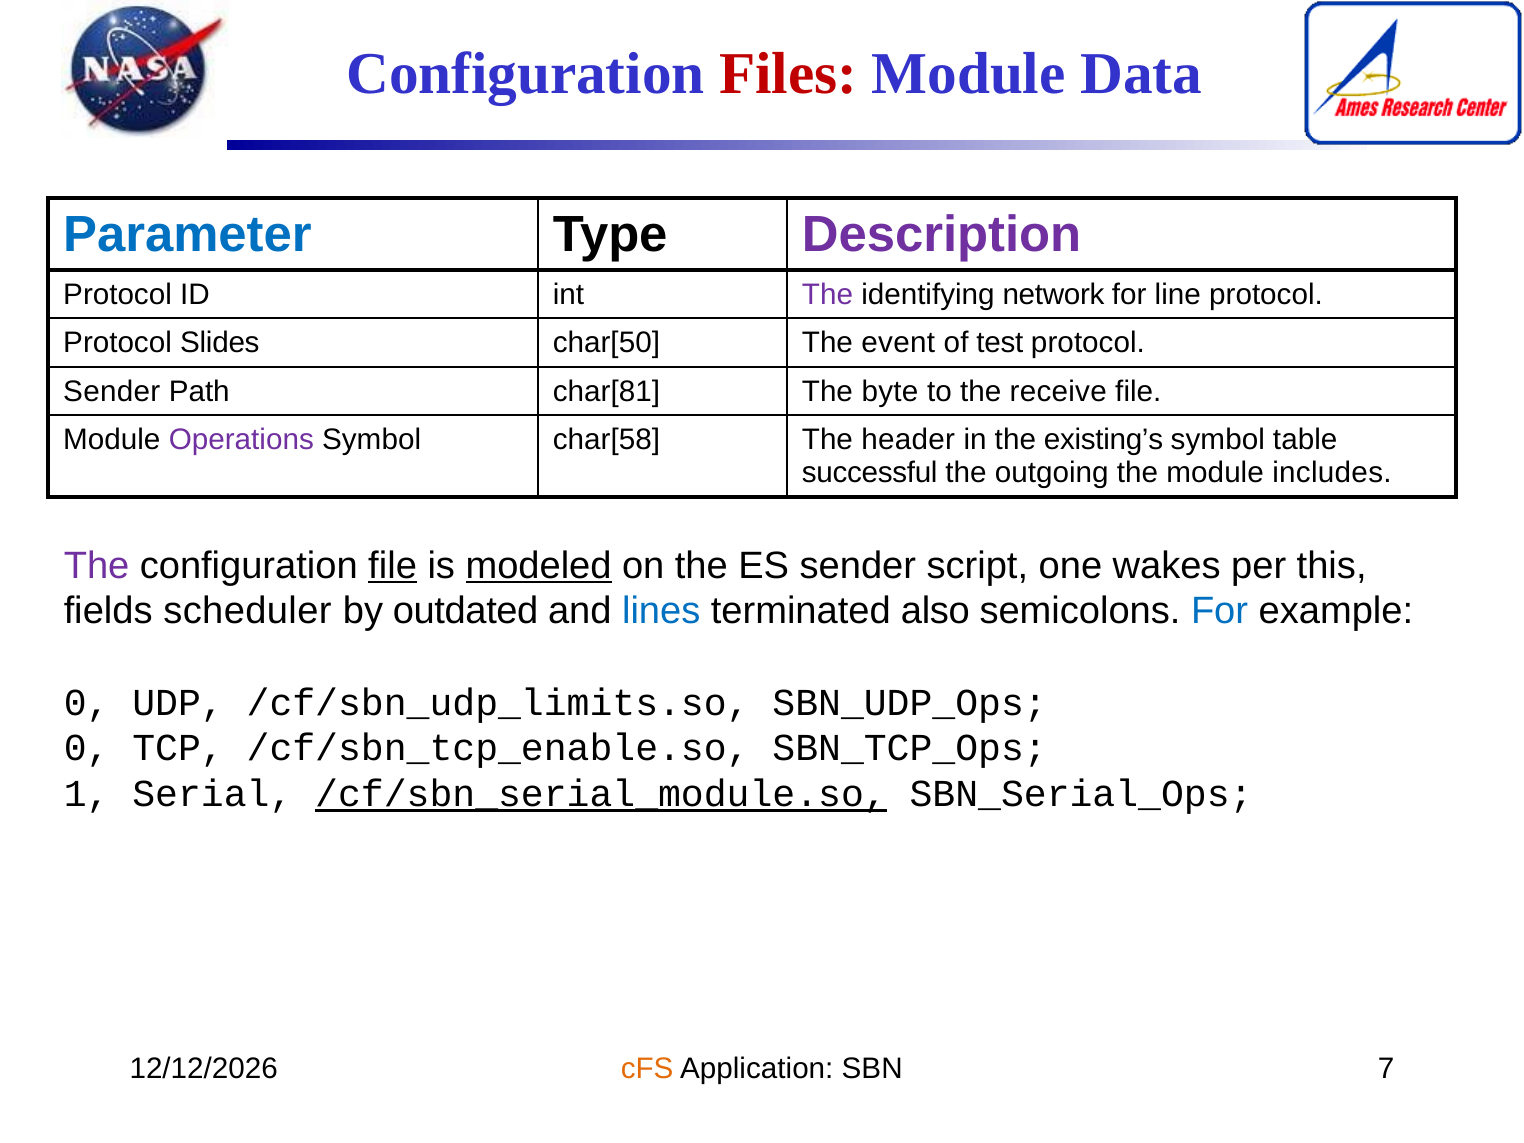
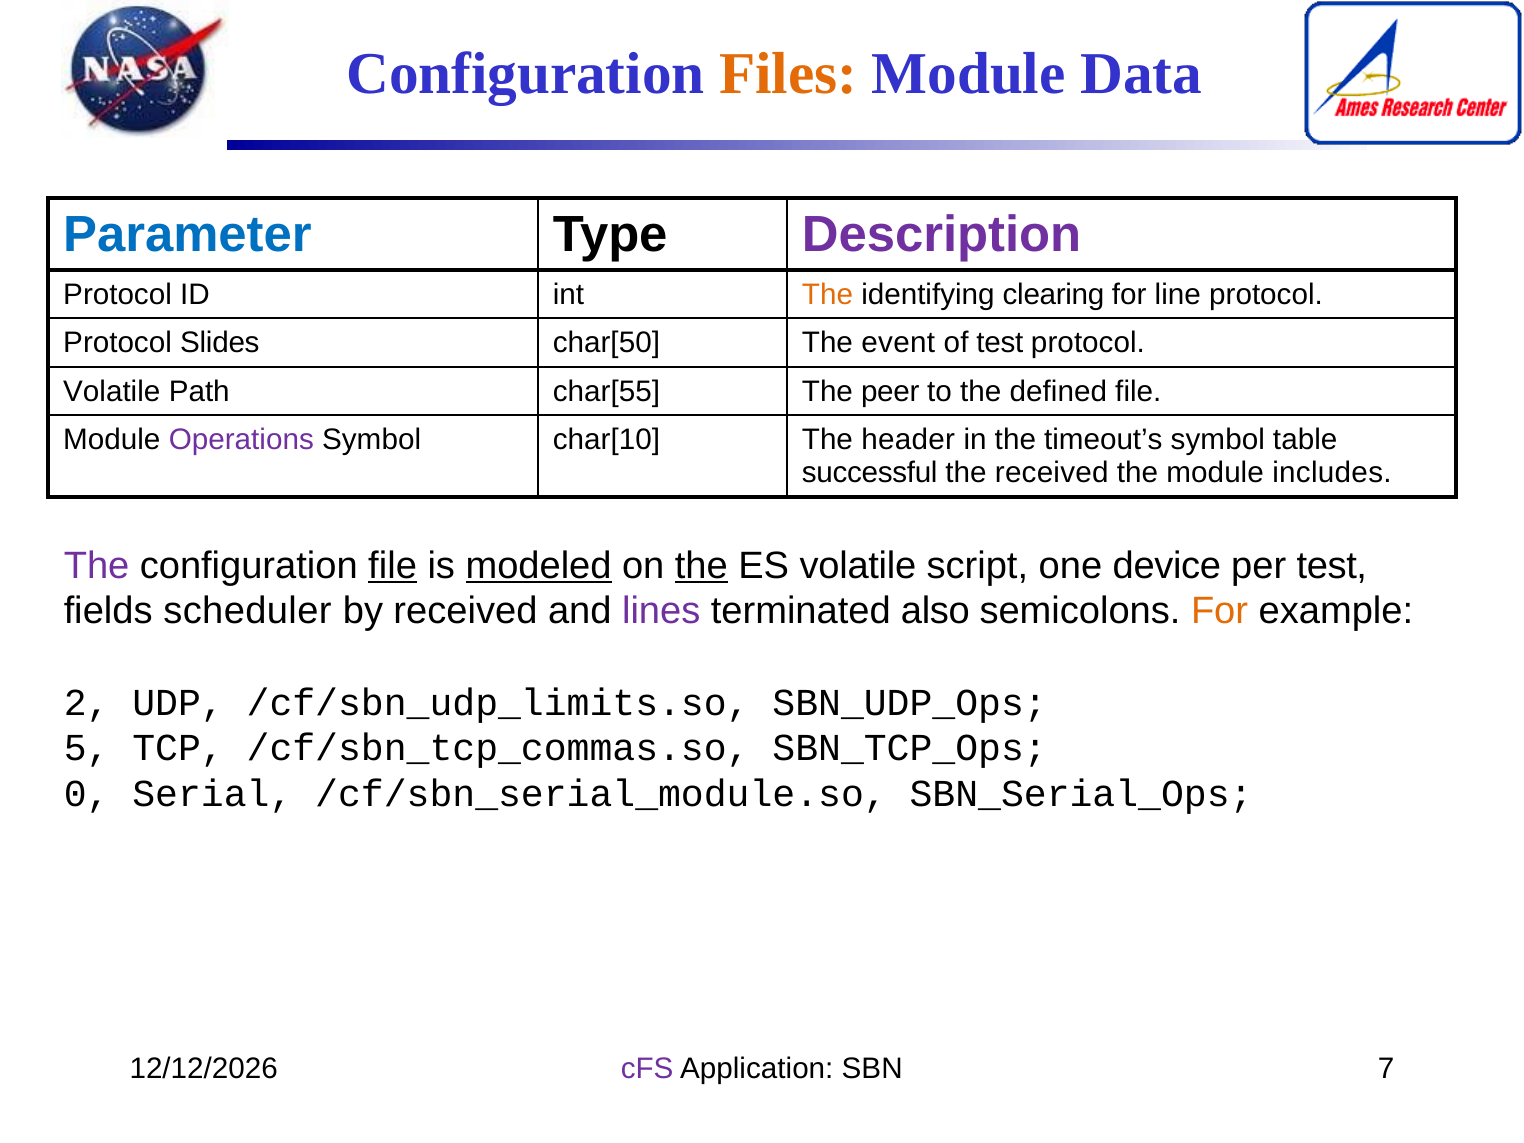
Files colour: red -> orange (788, 74)
The colour: purple -> orange (827, 294)
network: network -> clearing (1054, 294)
Sender: Sender -> Volatile (112, 391)
char[81: char[81 -> char[55 (606, 391)
byte: byte -> peer (890, 391)
receive: receive -> defined (1058, 391)
char[58: char[58 -> char[10 (606, 440)
existing’s: existing’s -> timeout’s (1103, 440)
the outgoing: outgoing -> received (1052, 473)
the underline: none -> present (701, 565)
ES sender: sender -> volatile (858, 565)
wakes: wakes -> device (1167, 565)
per this: this -> test (1332, 565)
by outdated: outdated -> received (465, 611)
lines colour: blue -> purple (661, 611)
For colour: blue -> orange (1220, 611)
0: 0 -> 2 (87, 703)
0: 0 -> 5 (87, 748)
/cf/sbn_tcp_enable.so: /cf/sbn_tcp_enable.so -> /cf/sbn_tcp_commas.so (498, 748)
1: 1 -> 0 (87, 794)
/cf/sbn_serial_module.so underline: present -> none (601, 794)
cFS colour: orange -> purple (647, 1069)
